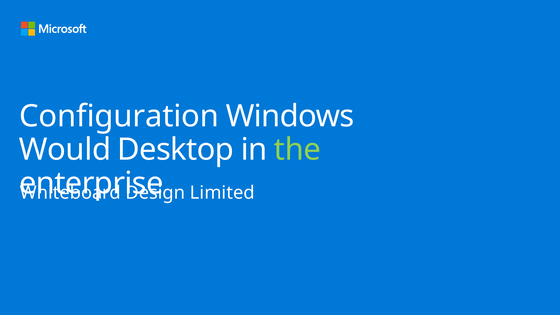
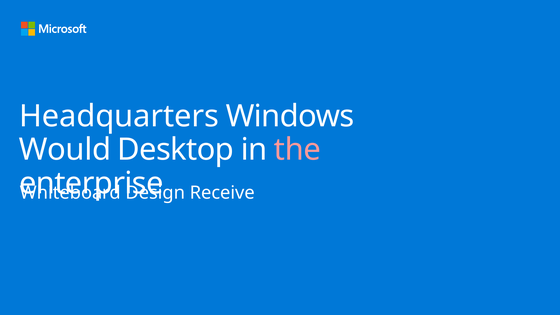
Configuration: Configuration -> Headquarters (119, 116)
the colour: light green -> pink (297, 150)
Limited: Limited -> Receive (222, 193)
